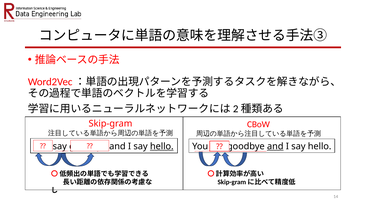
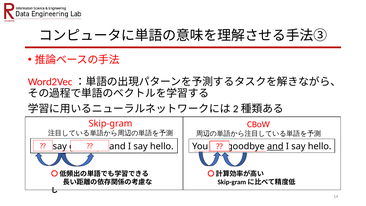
hello underline: present -> none (162, 146)
